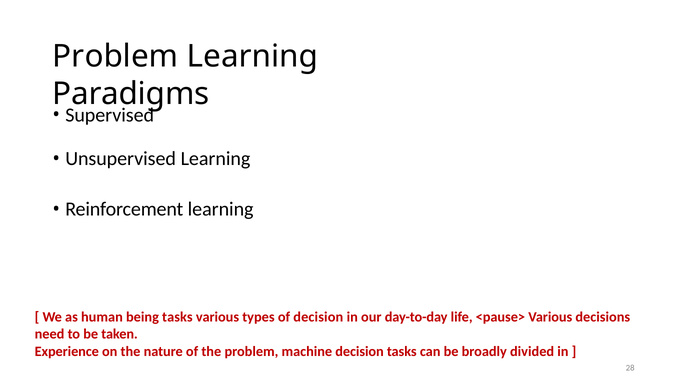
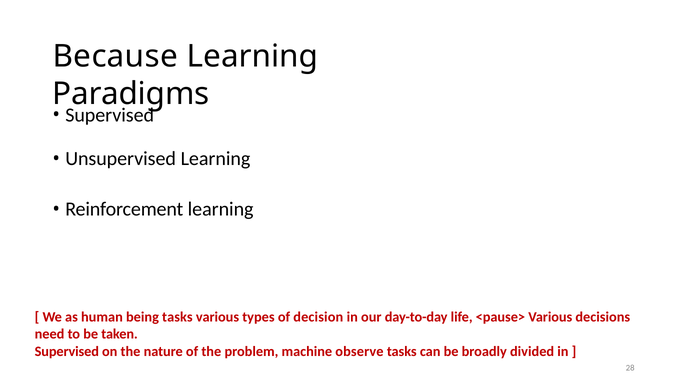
Problem: Problem -> Because (115, 56)
Experience: Experience -> Supervised (67, 352)
machine decision: decision -> observe (359, 352)
